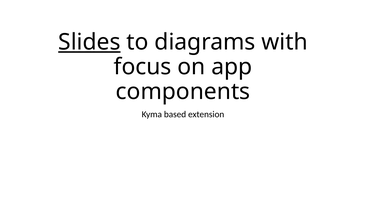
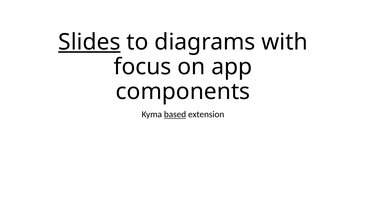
based underline: none -> present (175, 114)
